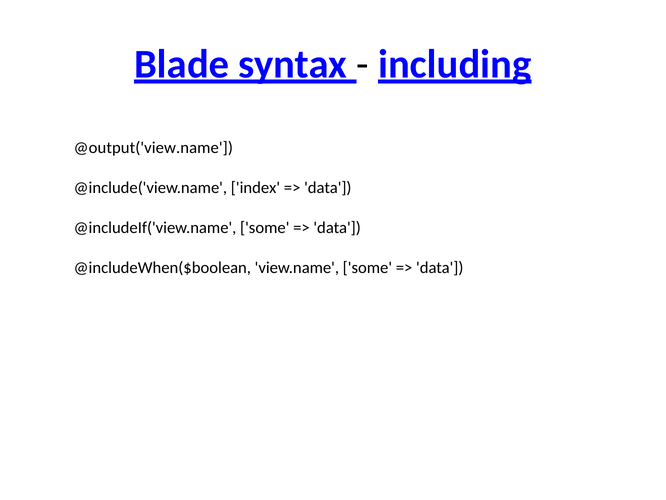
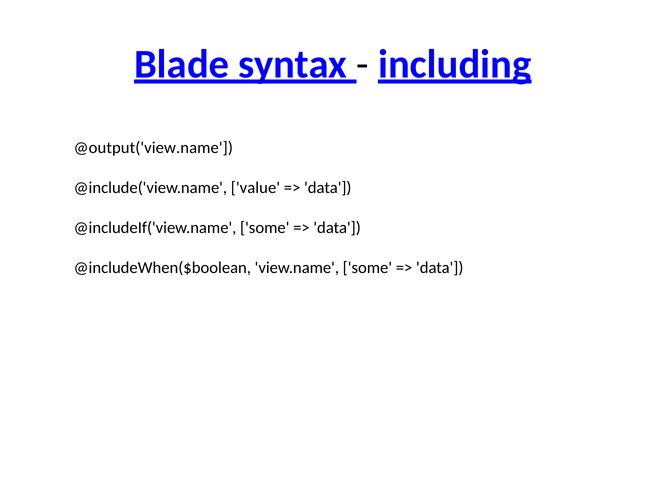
index: index -> value (255, 188)
